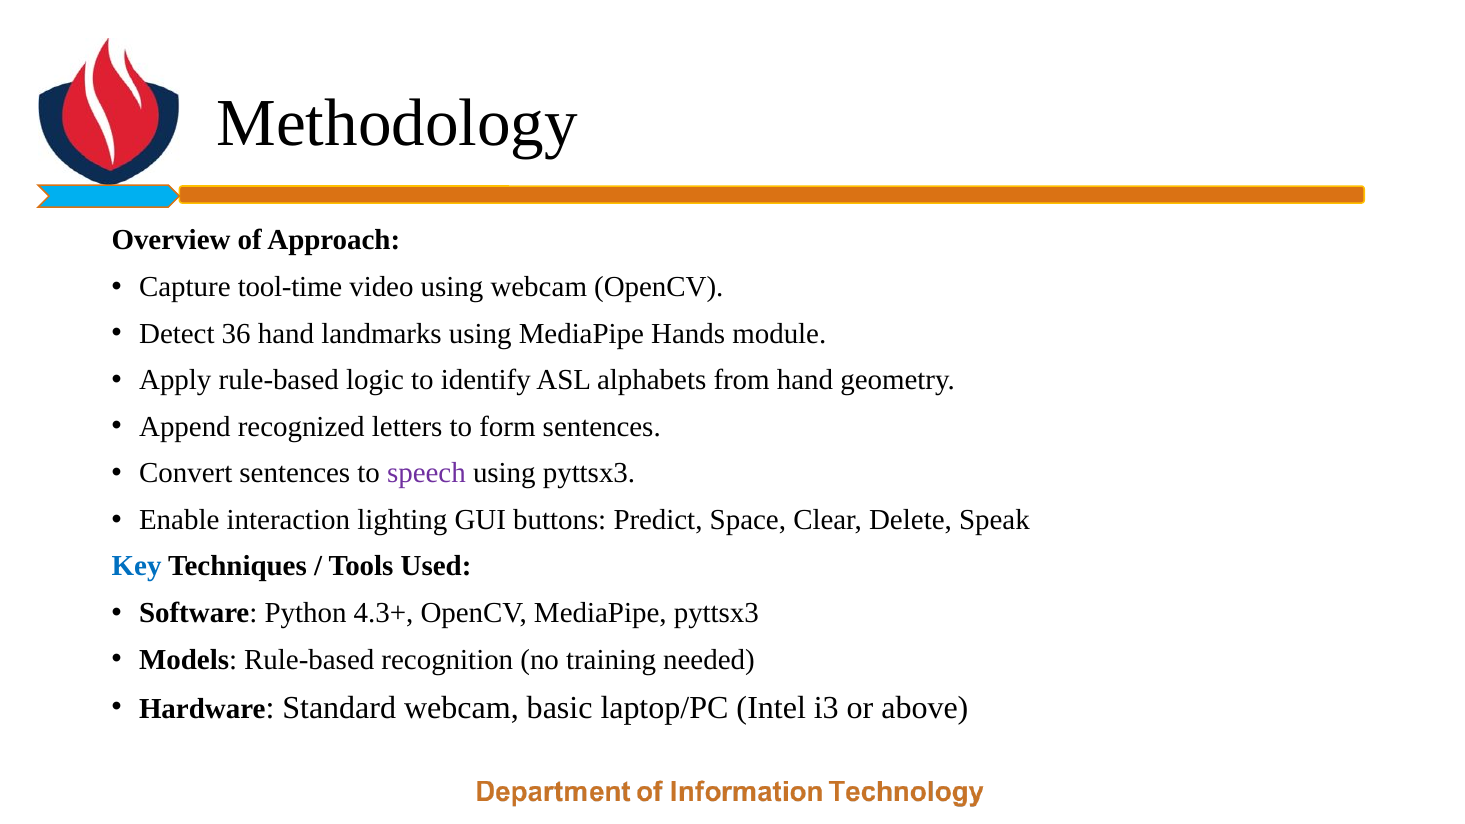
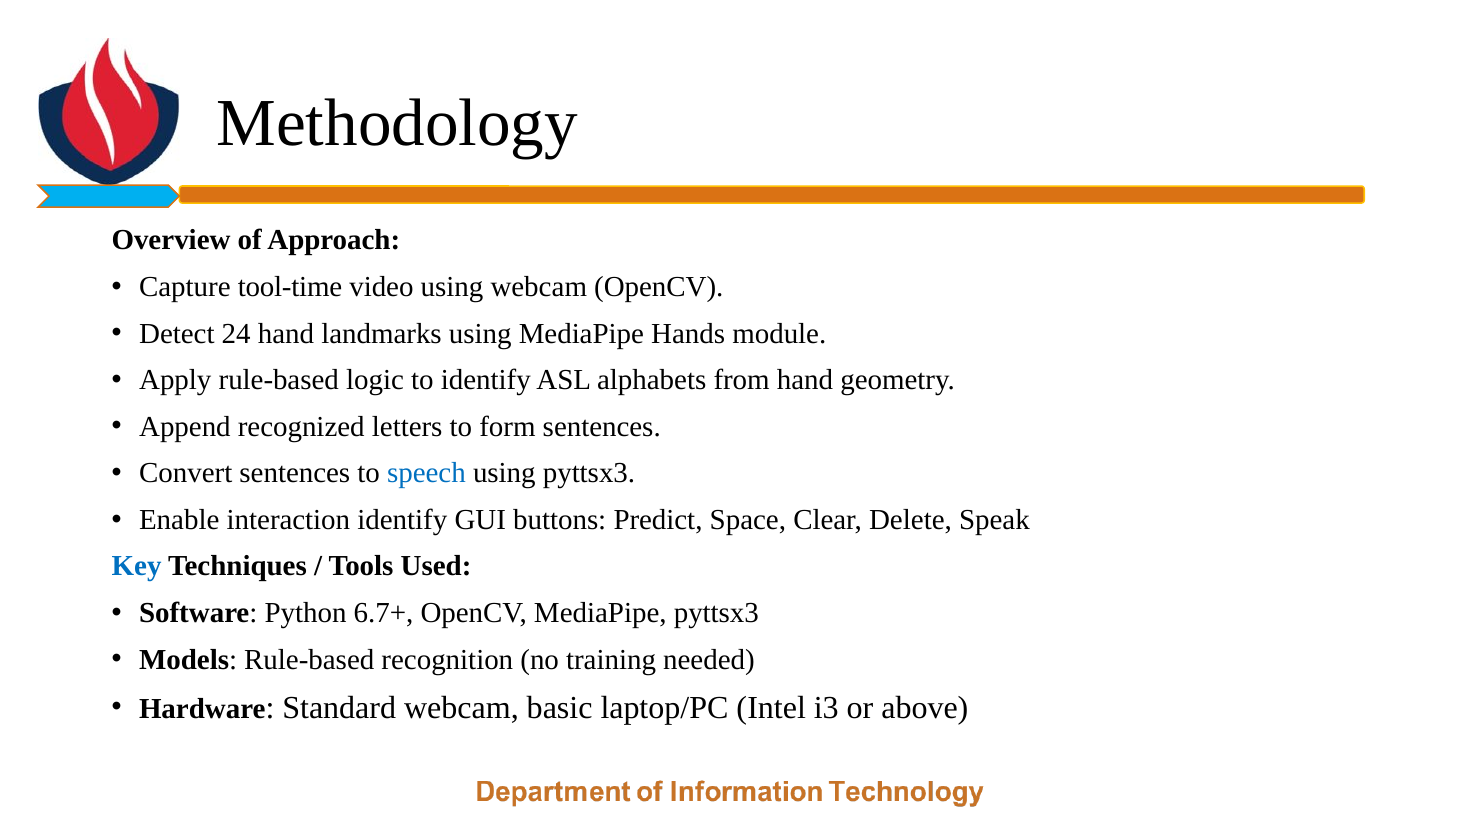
36: 36 -> 24 (236, 334)
speech colour: purple -> blue (426, 473)
interaction lighting: lighting -> identify (402, 520)
4.3+: 4.3+ -> 6.7+ (384, 613)
